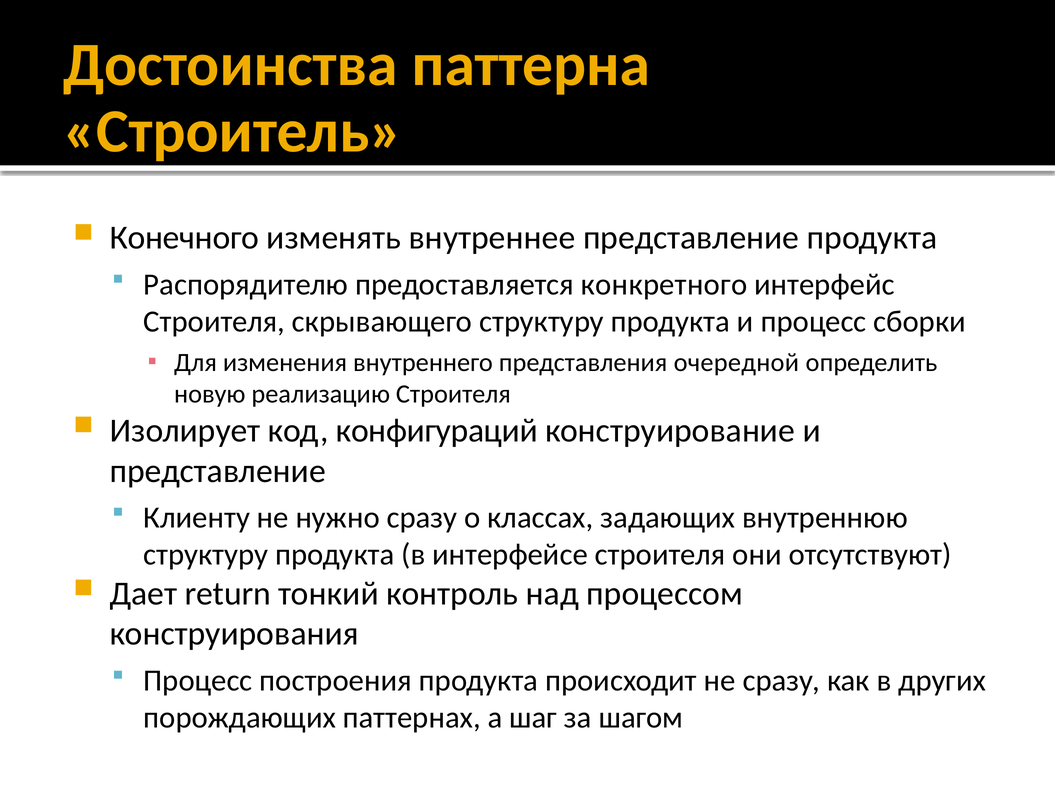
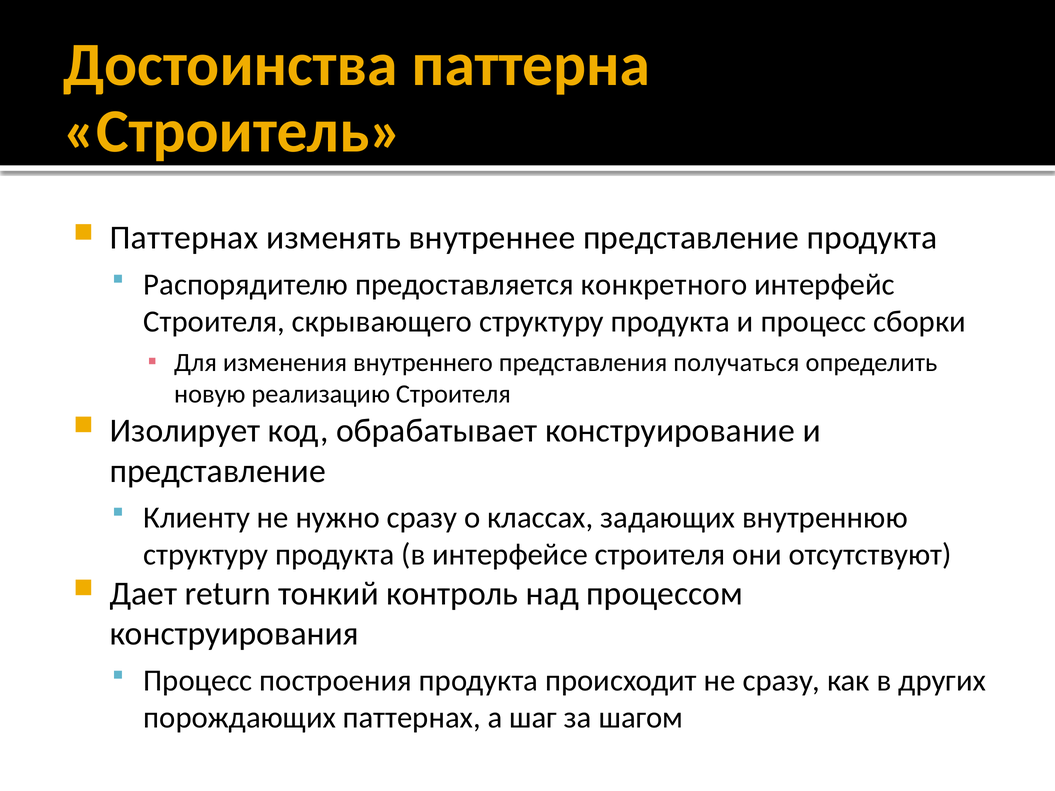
Конечного: Конечного -> Паттернах (184, 238)
очередной: очередной -> получаться (736, 363)
конфигураций: конфигураций -> обрабатывает (437, 431)
